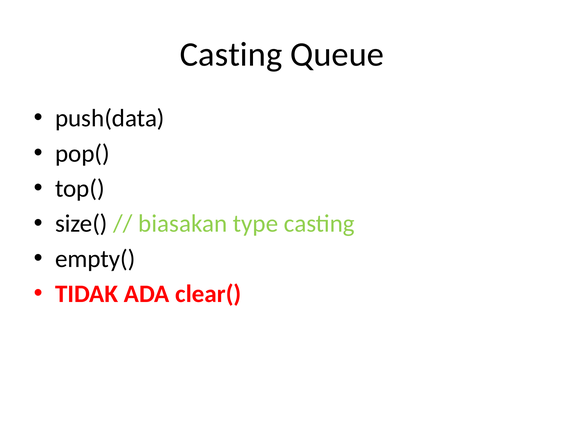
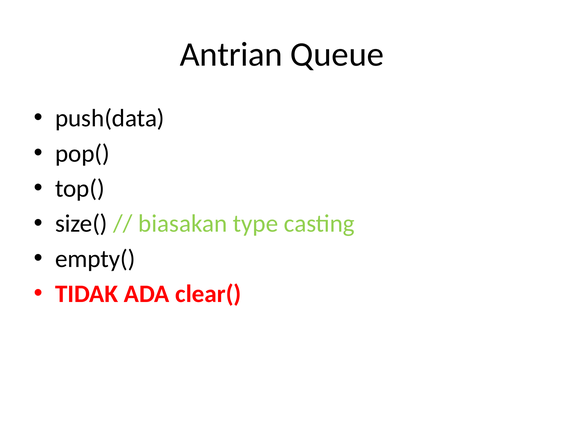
Casting: Casting -> Antrian (231, 55)
